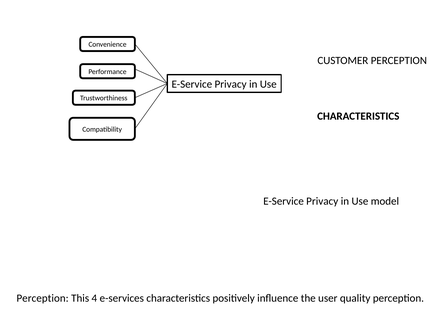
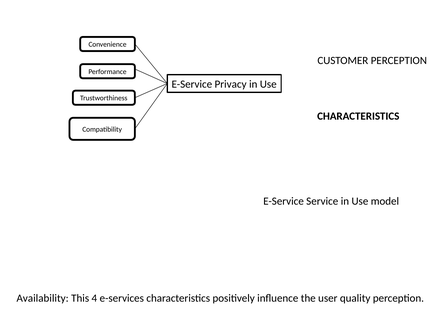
Privacy: Privacy -> Service (322, 202)
Perception: Perception -> Availability (43, 299)
